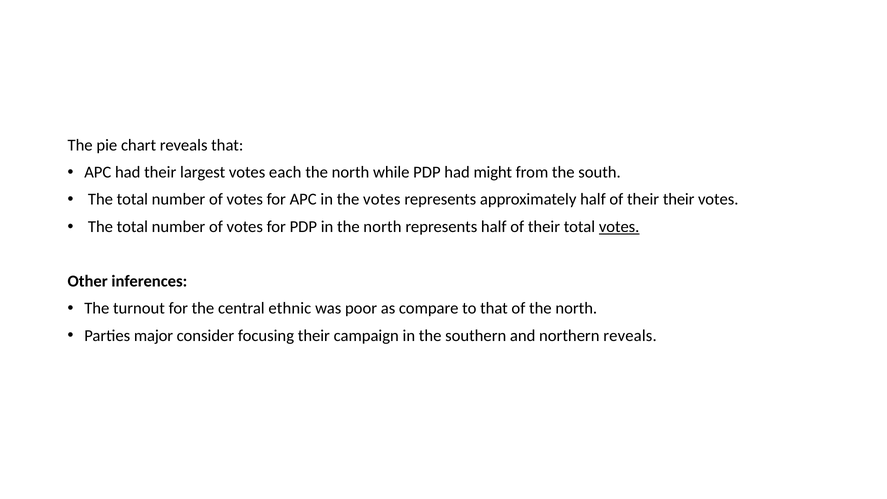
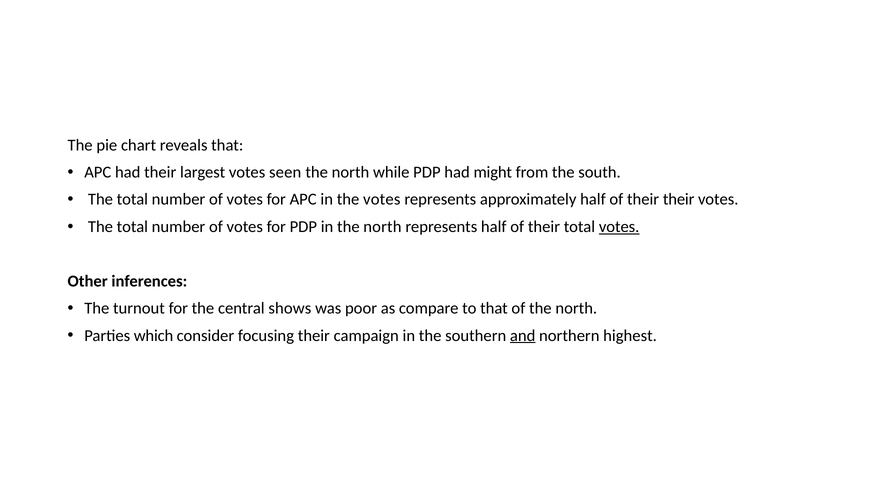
each: each -> seen (285, 172)
ethnic: ethnic -> shows (290, 308)
major: major -> which (154, 335)
and underline: none -> present (523, 335)
northern reveals: reveals -> highest (630, 335)
